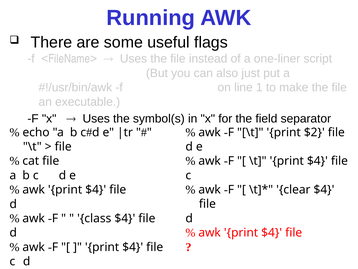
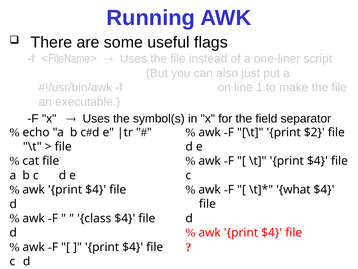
clear: clear -> what (293, 189)
